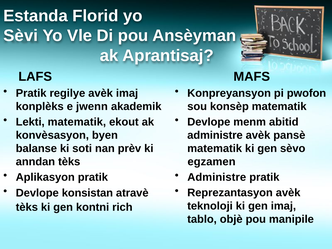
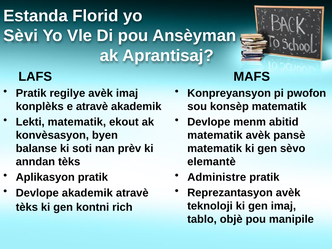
e jwenn: jwenn -> atravè (92, 106)
administre: administre -> matematik (215, 135)
egzamen: egzamen -> elemantè (212, 162)
Devlope konsistan: konsistan -> akademik (87, 193)
